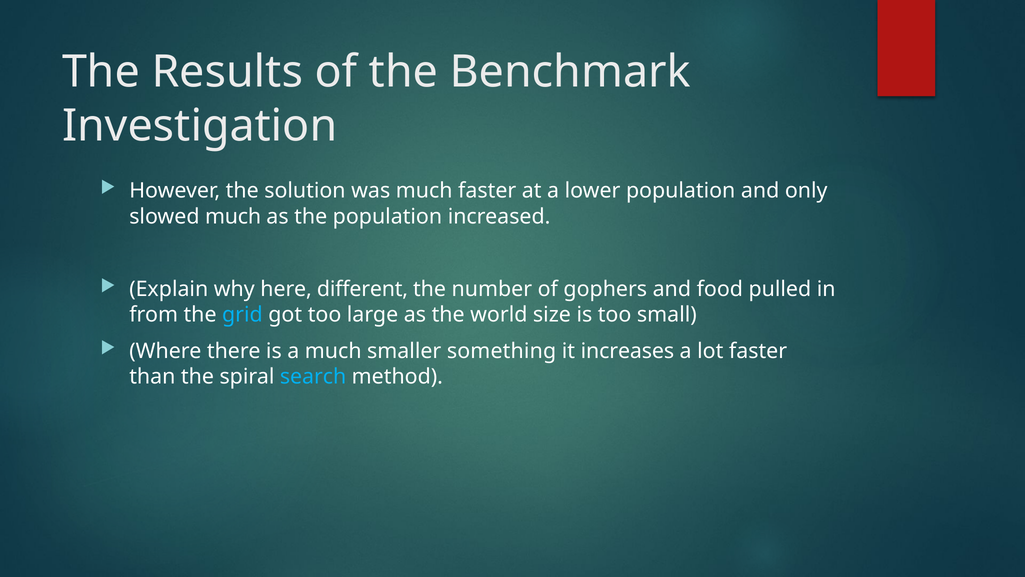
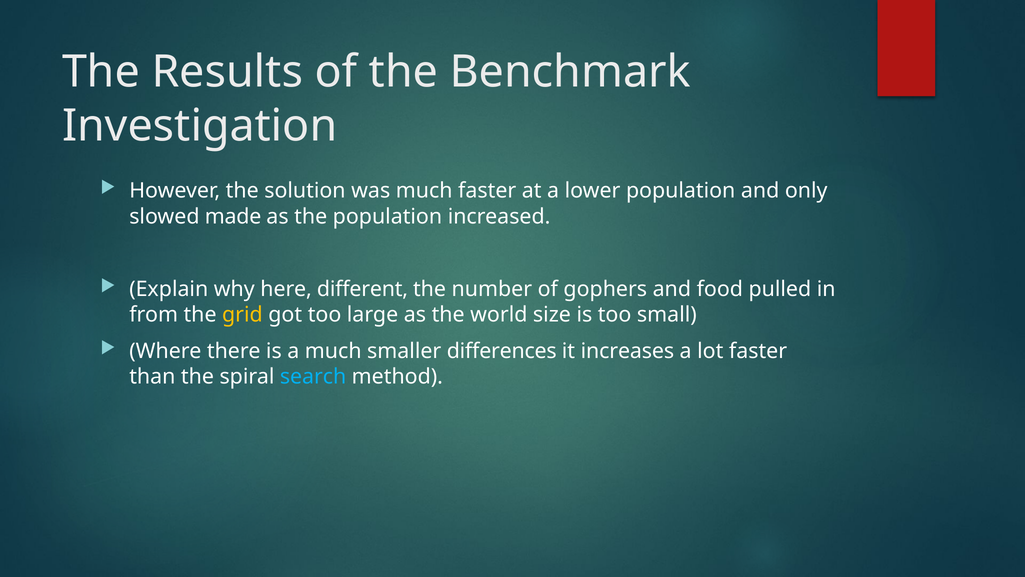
slowed much: much -> made (233, 216)
grid colour: light blue -> yellow (242, 315)
something: something -> differences (502, 351)
